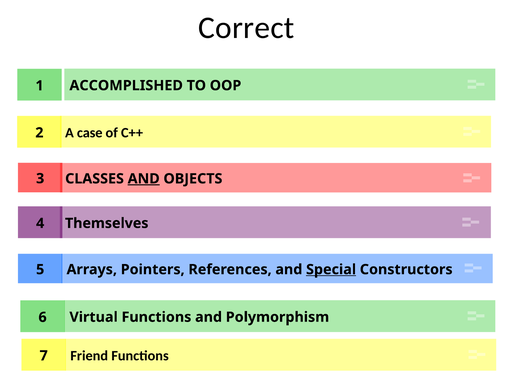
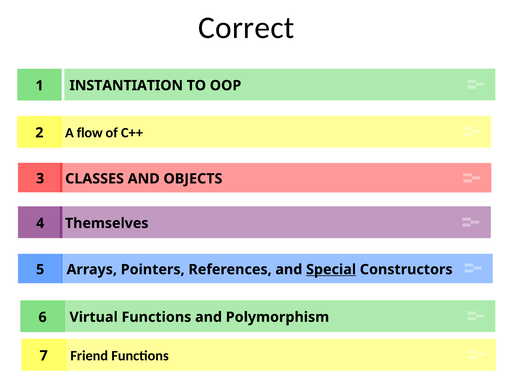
ACCOMPLISHED: ACCOMPLISHED -> INSTANTIATION (126, 86)
case: case -> flow (90, 133)
AND underline: present -> none (144, 179)
